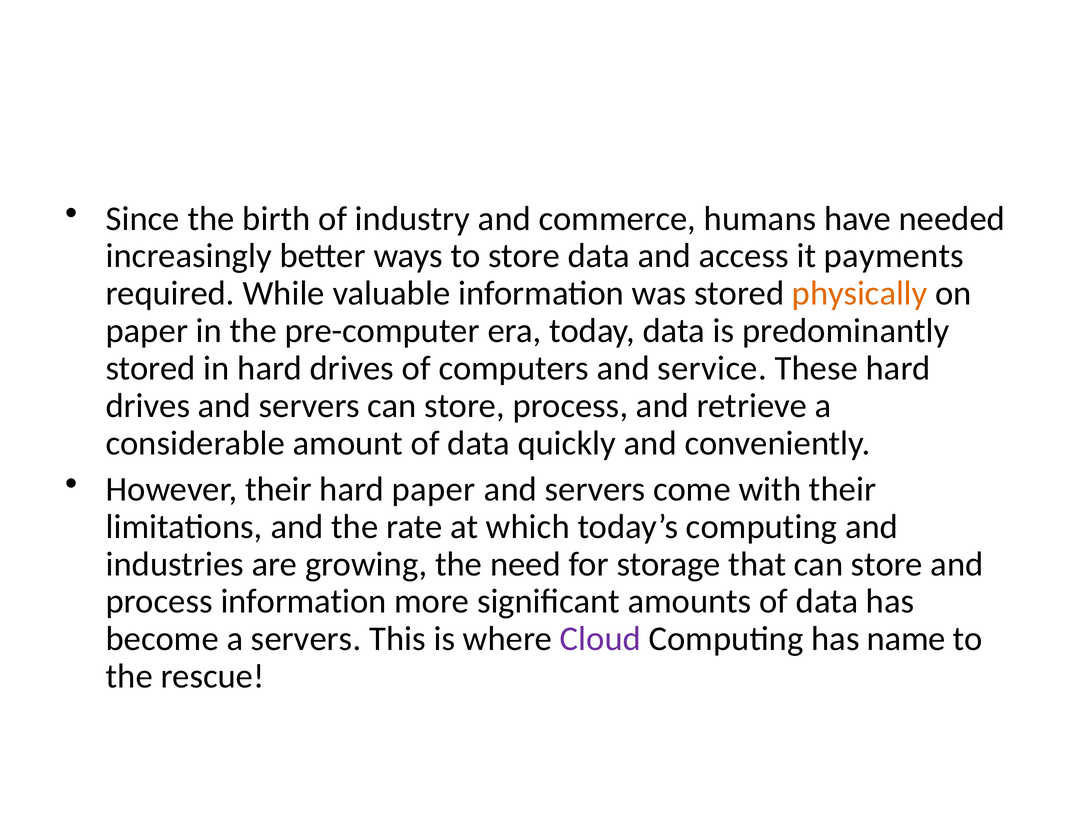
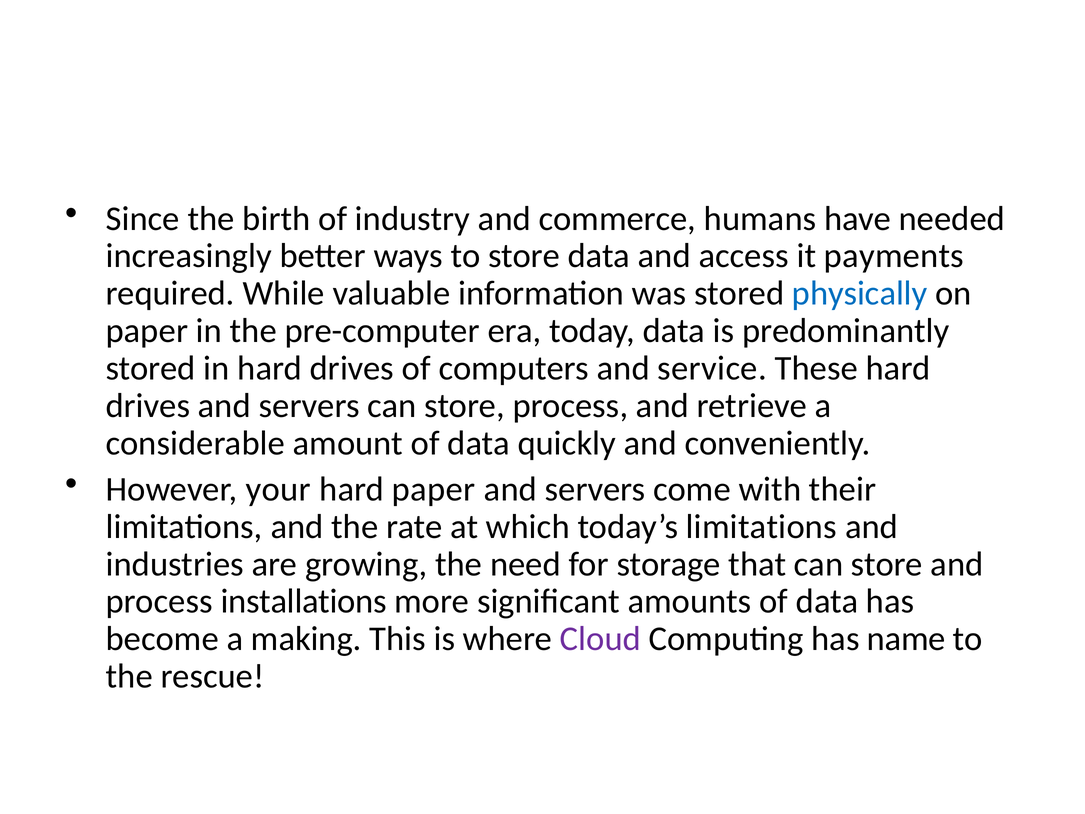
physically colour: orange -> blue (860, 293)
However their: their -> your (278, 489)
today’s computing: computing -> limitations (761, 527)
process information: information -> installations (304, 601)
a servers: servers -> making (306, 639)
